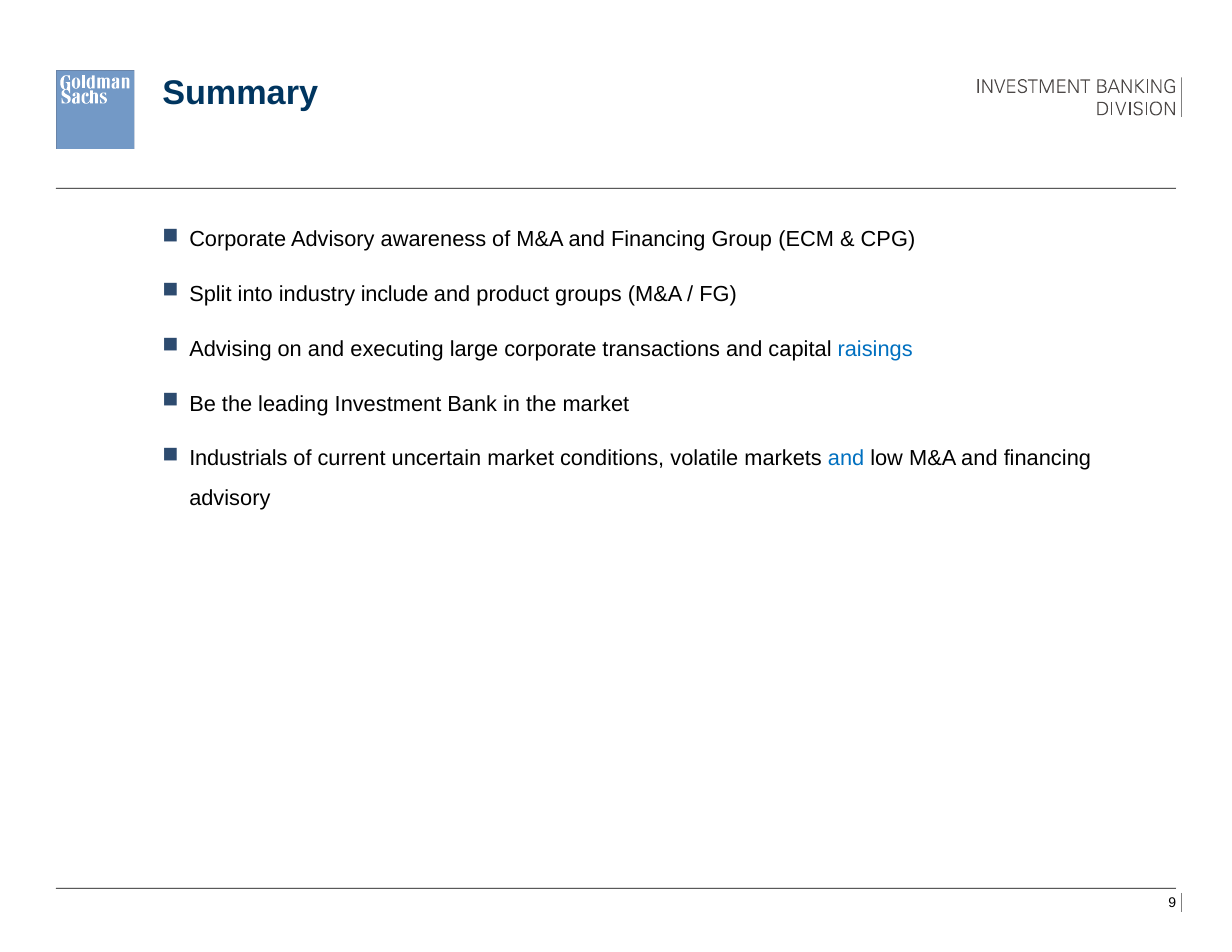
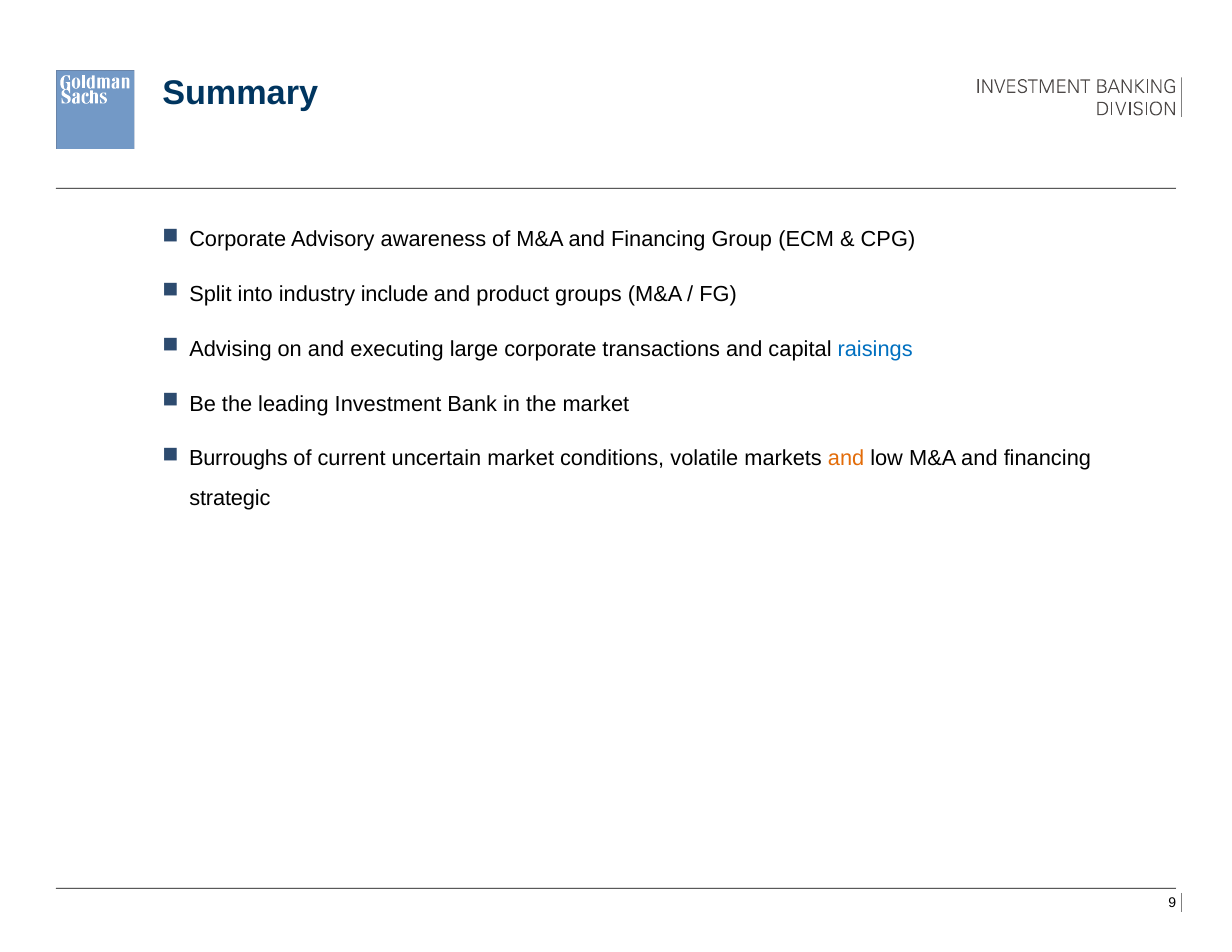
Industrials: Industrials -> Burroughs (238, 459)
and colour: blue -> orange (846, 459)
advisory: advisory -> strategic (230, 498)
